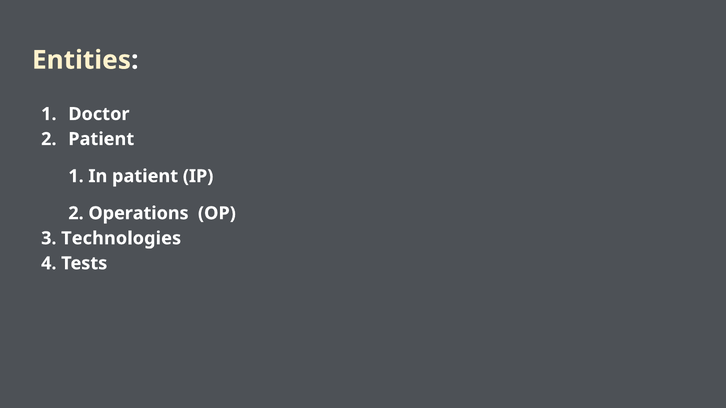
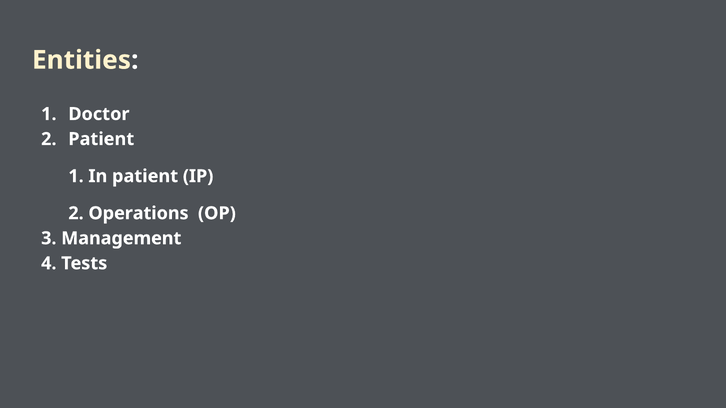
Technologies: Technologies -> Management (121, 239)
